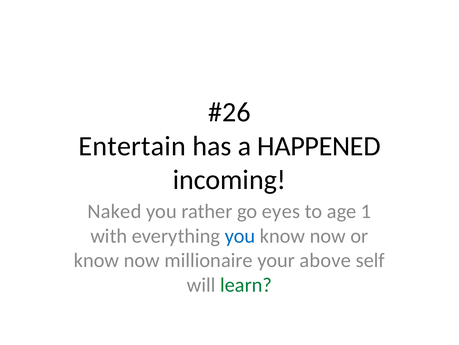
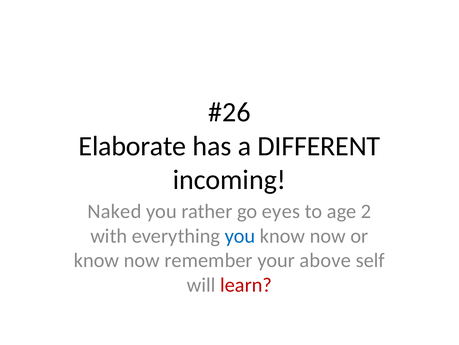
Entertain: Entertain -> Elaborate (132, 146)
HAPPENED: HAPPENED -> DIFFERENT (319, 146)
1: 1 -> 2 (366, 211)
millionaire: millionaire -> remember (209, 260)
learn colour: green -> red (246, 284)
